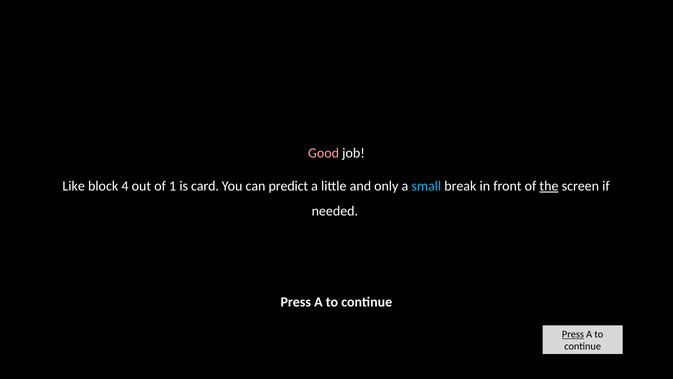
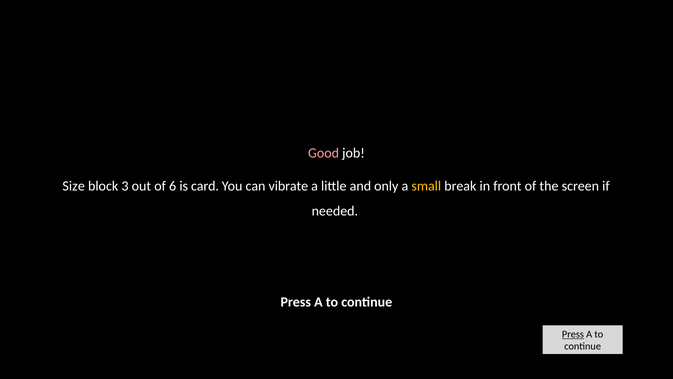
Like: Like -> Size (74, 186)
4: 4 -> 3 (125, 186)
1: 1 -> 6 (173, 186)
predict: predict -> vibrate (288, 186)
small colour: light blue -> yellow (426, 186)
the underline: present -> none (549, 186)
